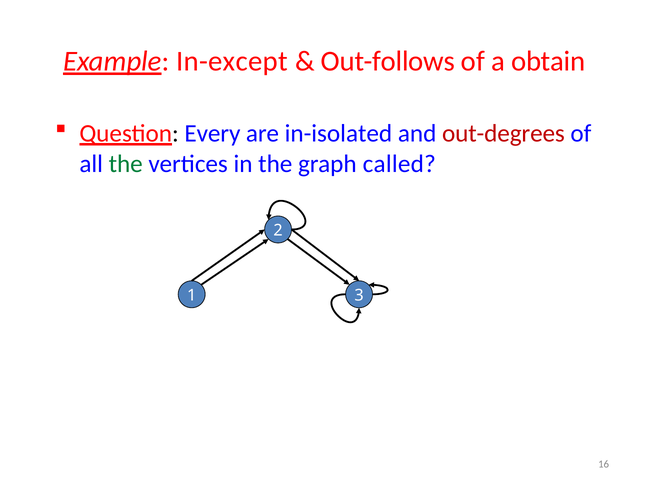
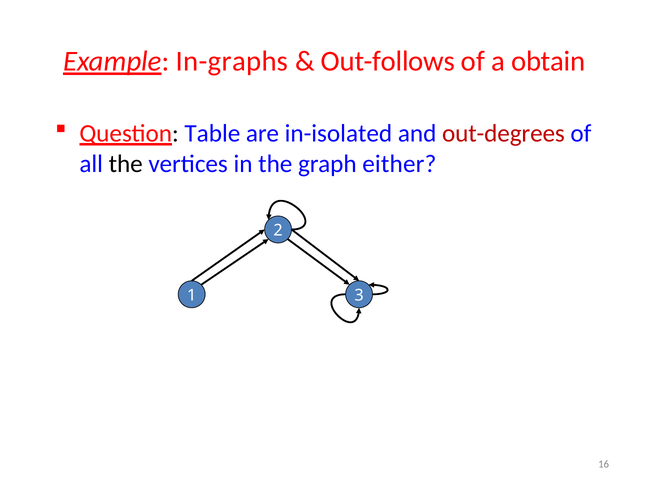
In-except: In-except -> In-graphs (232, 61)
Every: Every -> Table (212, 134)
the colour: green -> black (126, 164)
called: called -> either (399, 164)
